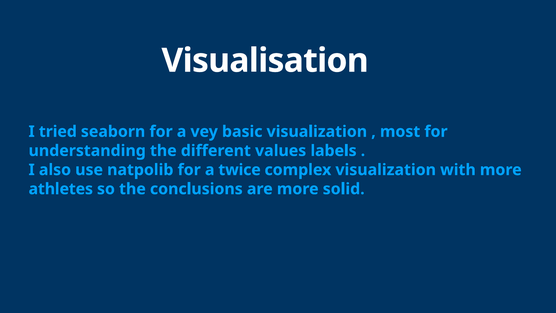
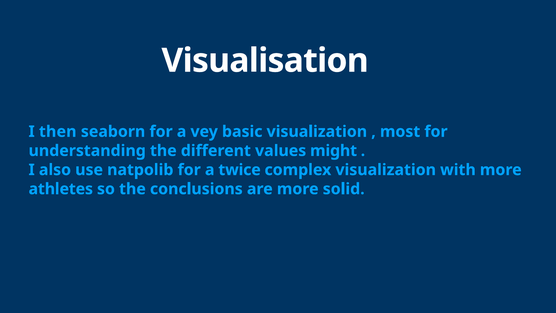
tried: tried -> then (58, 132)
labels: labels -> might (334, 151)
